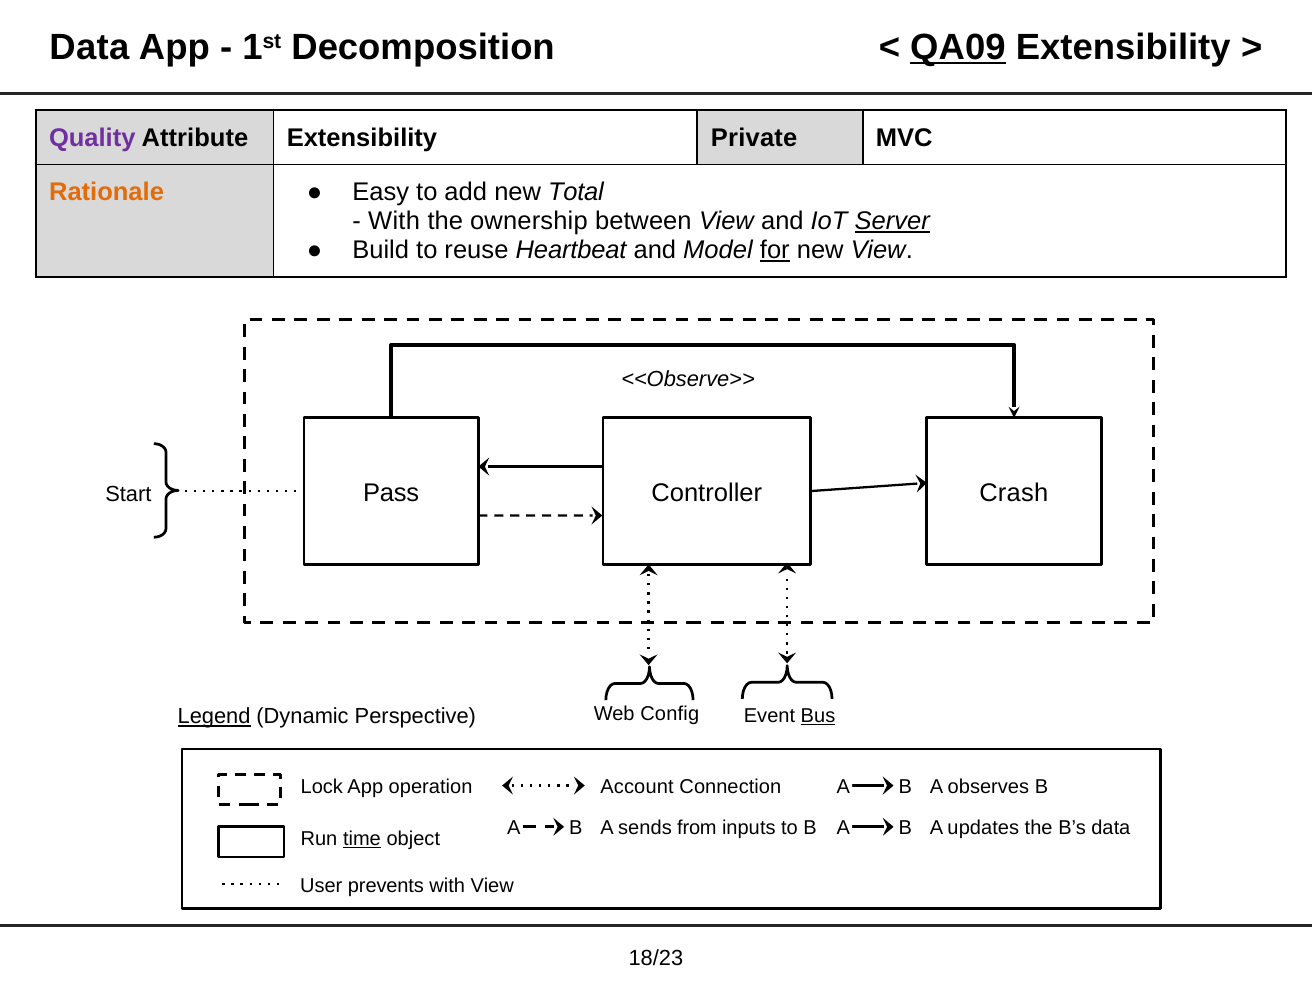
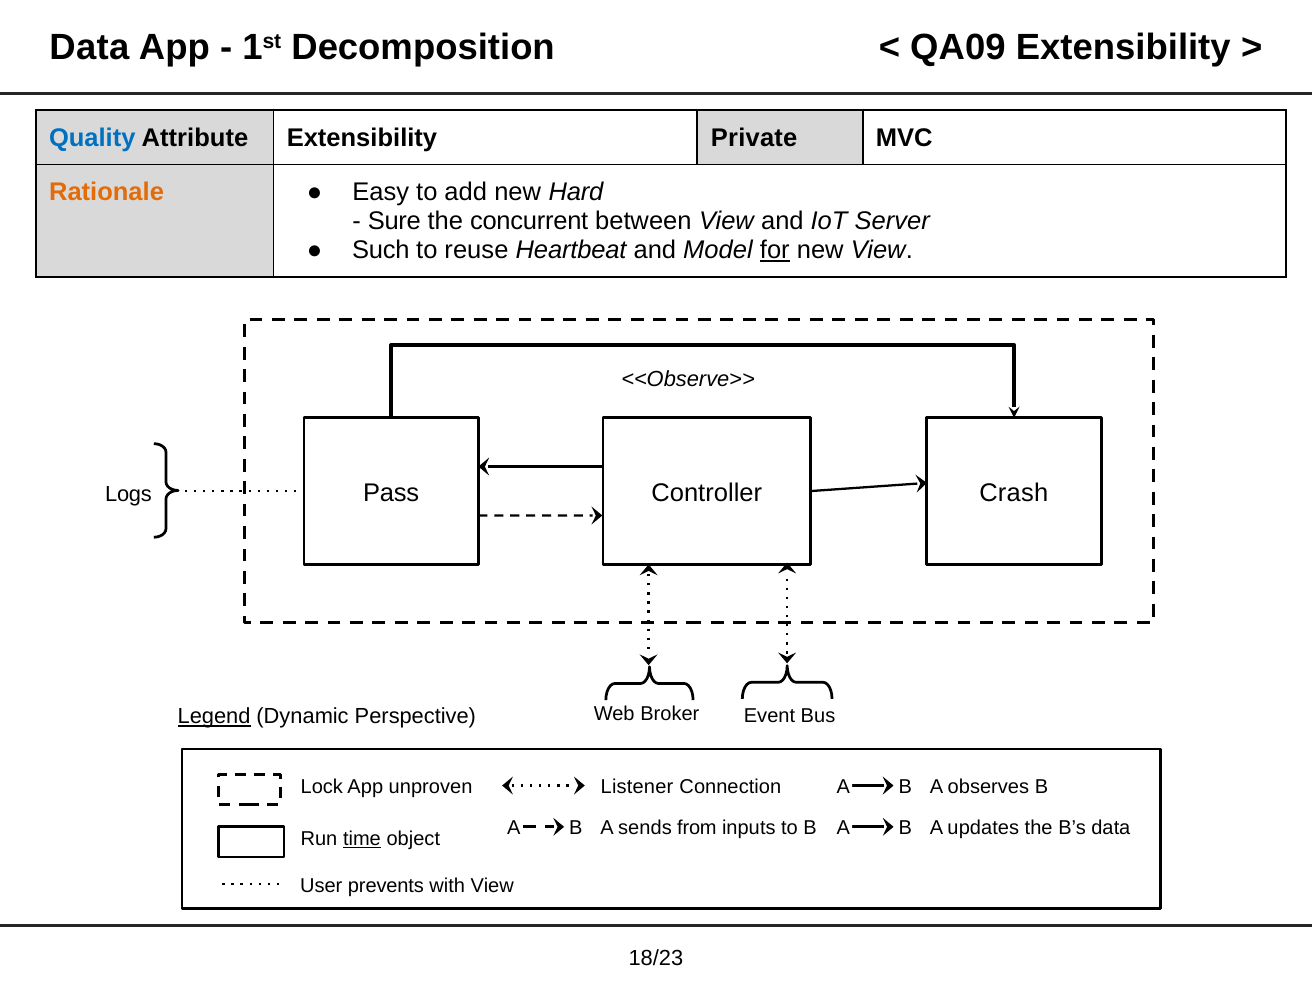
QA09 underline: present -> none (958, 47)
Quality colour: purple -> blue (92, 138)
Total: Total -> Hard (576, 192)
With: With -> Sure (394, 221)
ownership: ownership -> concurrent (529, 221)
Server underline: present -> none (892, 221)
Build: Build -> Such (381, 250)
Start: Start -> Logs (128, 495)
Config: Config -> Broker (670, 714)
Bus underline: present -> none (818, 716)
operation: operation -> unproven (431, 787)
Account: Account -> Listener (637, 787)
